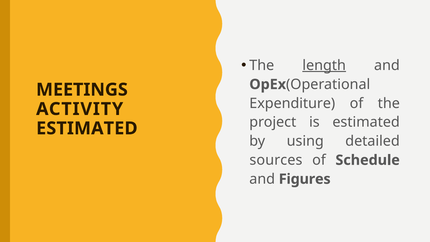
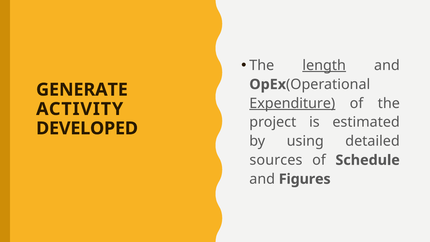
MEETINGS: MEETINGS -> GENERATE (82, 90)
Expenditure underline: none -> present (292, 103)
ESTIMATED: ESTIMATED -> DEVELOPED (87, 128)
